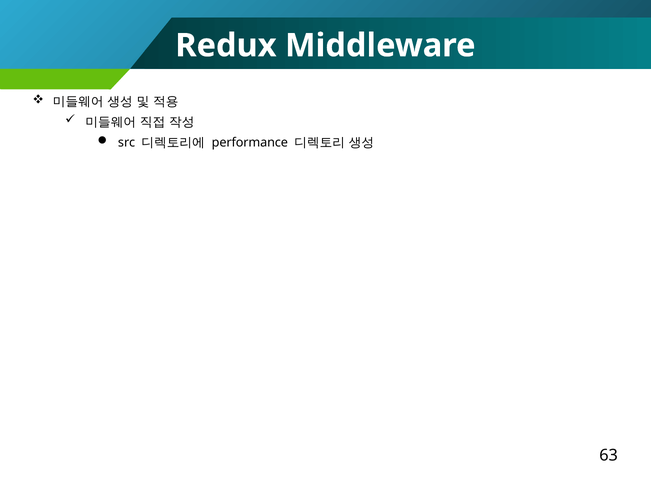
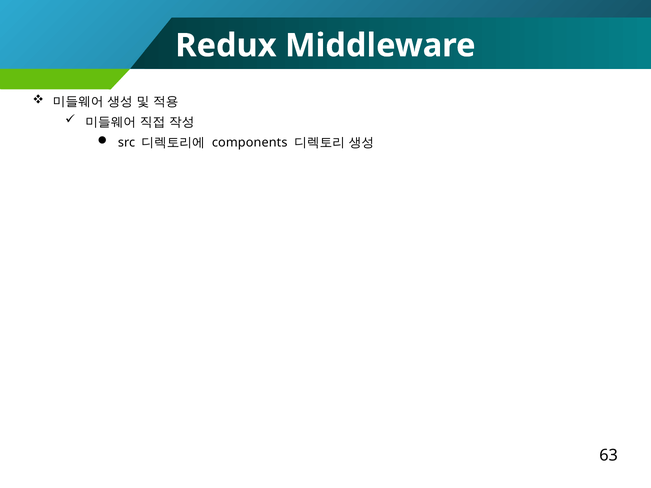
performance: performance -> components (250, 143)
